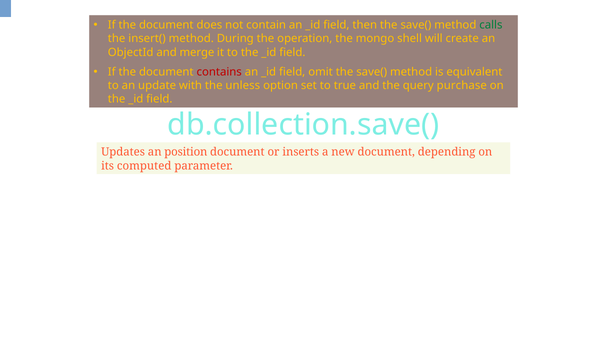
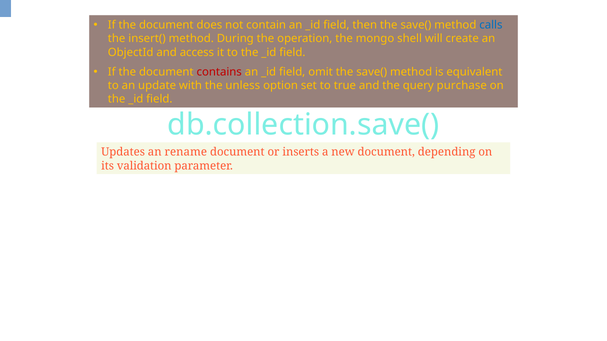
calls colour: green -> blue (491, 25)
merge: merge -> access (197, 52)
position: position -> rename (186, 152)
computed: computed -> validation (144, 166)
